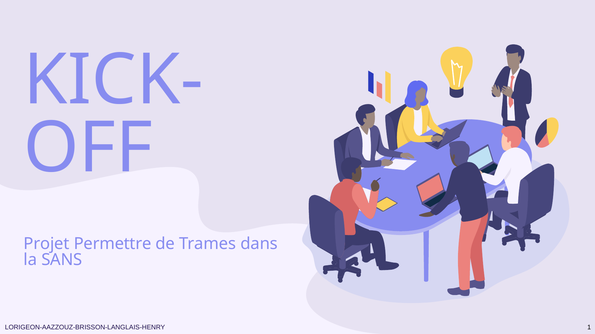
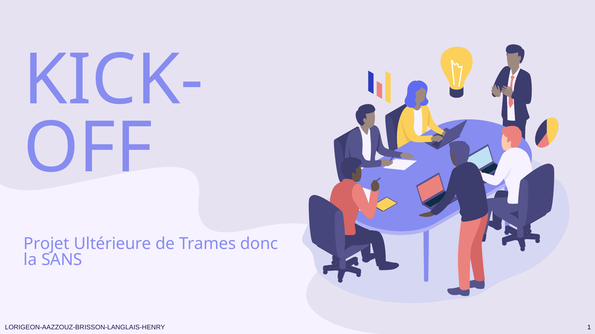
Permettre: Permettre -> Ultérieure (113, 244)
dans: dans -> donc (259, 244)
